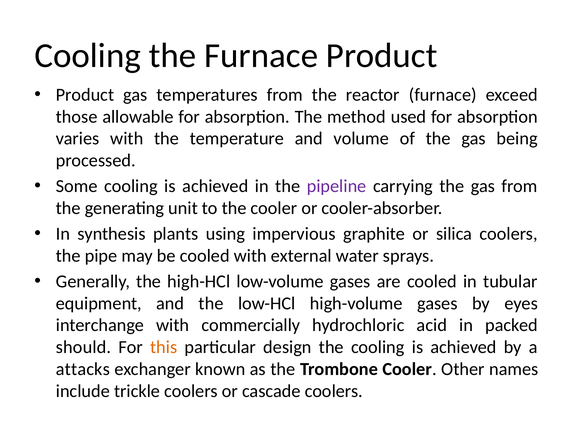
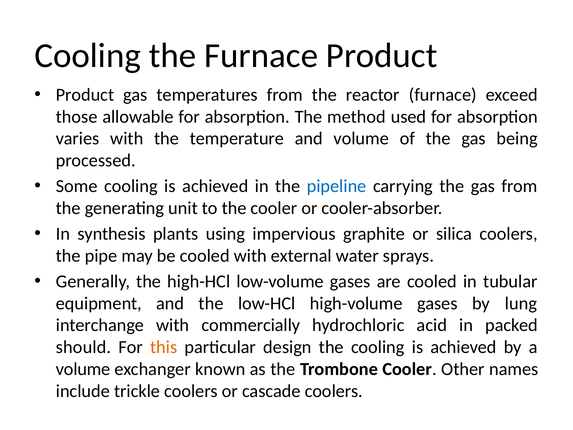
pipeline colour: purple -> blue (337, 186)
eyes: eyes -> lung (521, 303)
attacks: attacks -> volume (83, 369)
